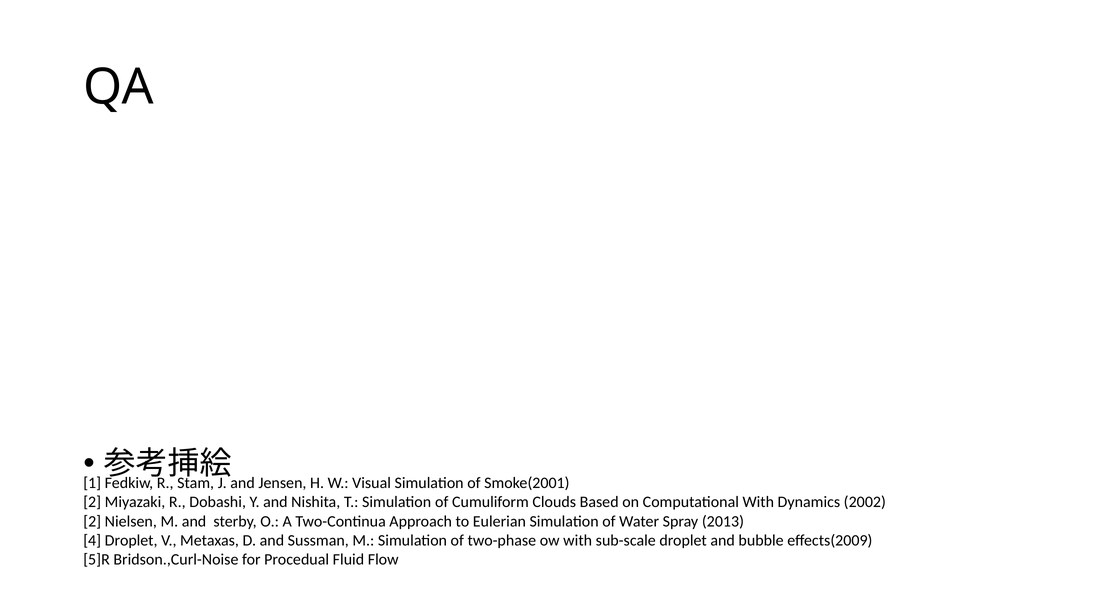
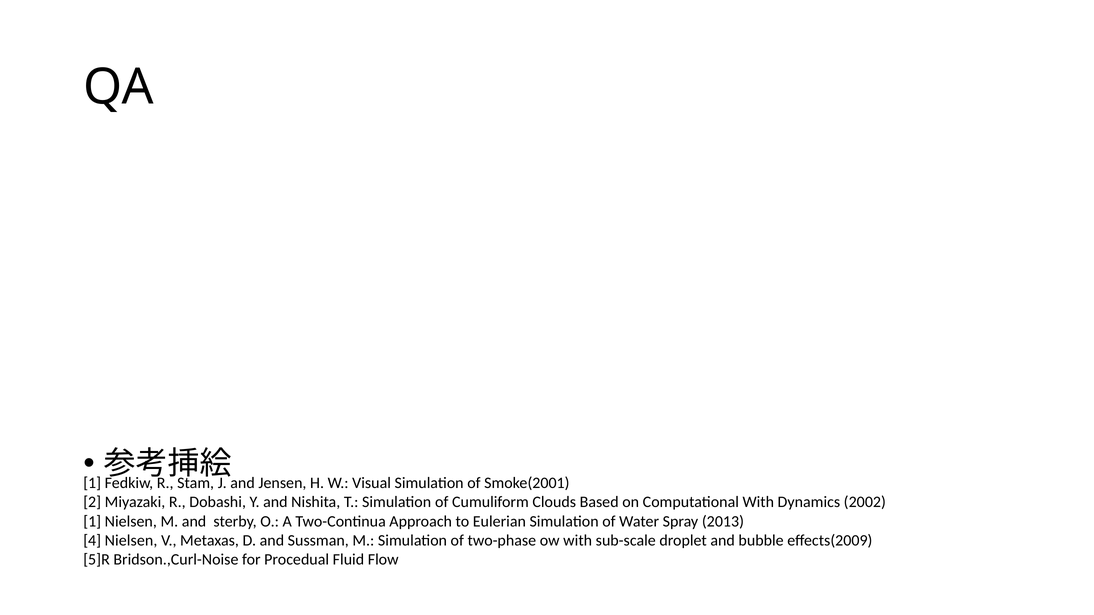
2: 2 -> 1 (92, 522)
4 Droplet: Droplet -> Nielsen (131, 541)
